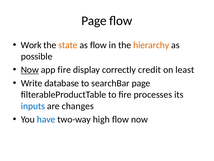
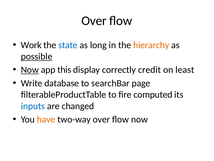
Page: Page -> Over (94, 21)
state colour: orange -> blue (68, 45)
as flow: flow -> long (98, 45)
possible underline: none -> present (37, 56)
app fire: fire -> this (64, 70)
processes: processes -> computed (153, 94)
changes: changes -> changed (78, 106)
have colour: blue -> orange (46, 119)
two-way high: high -> over (101, 119)
